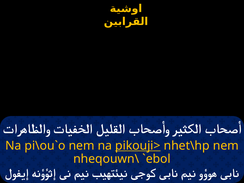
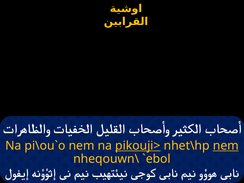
nem underline: none -> present (226, 146)
